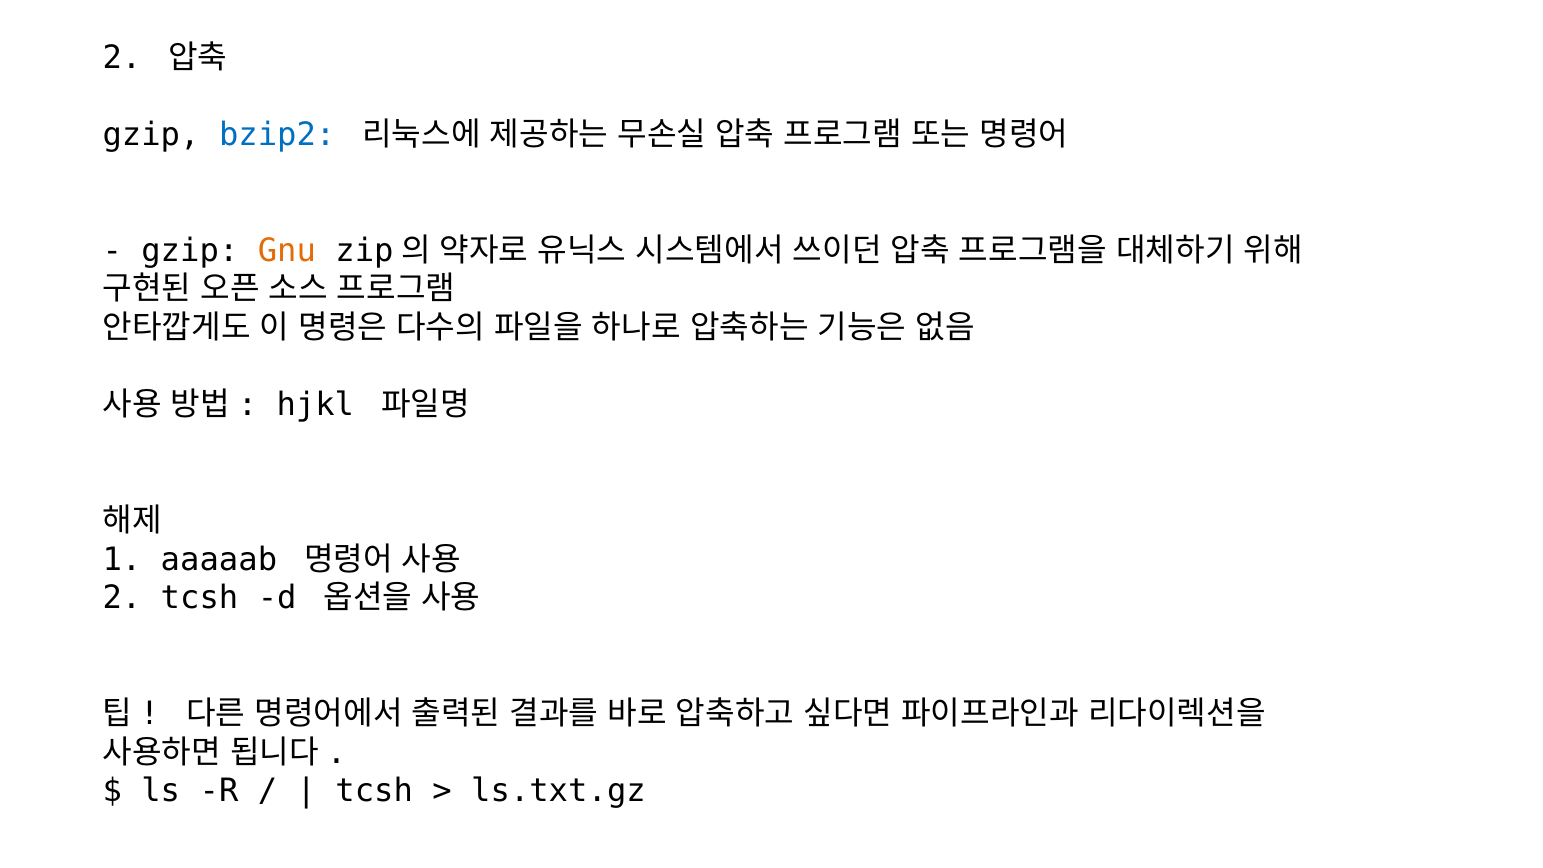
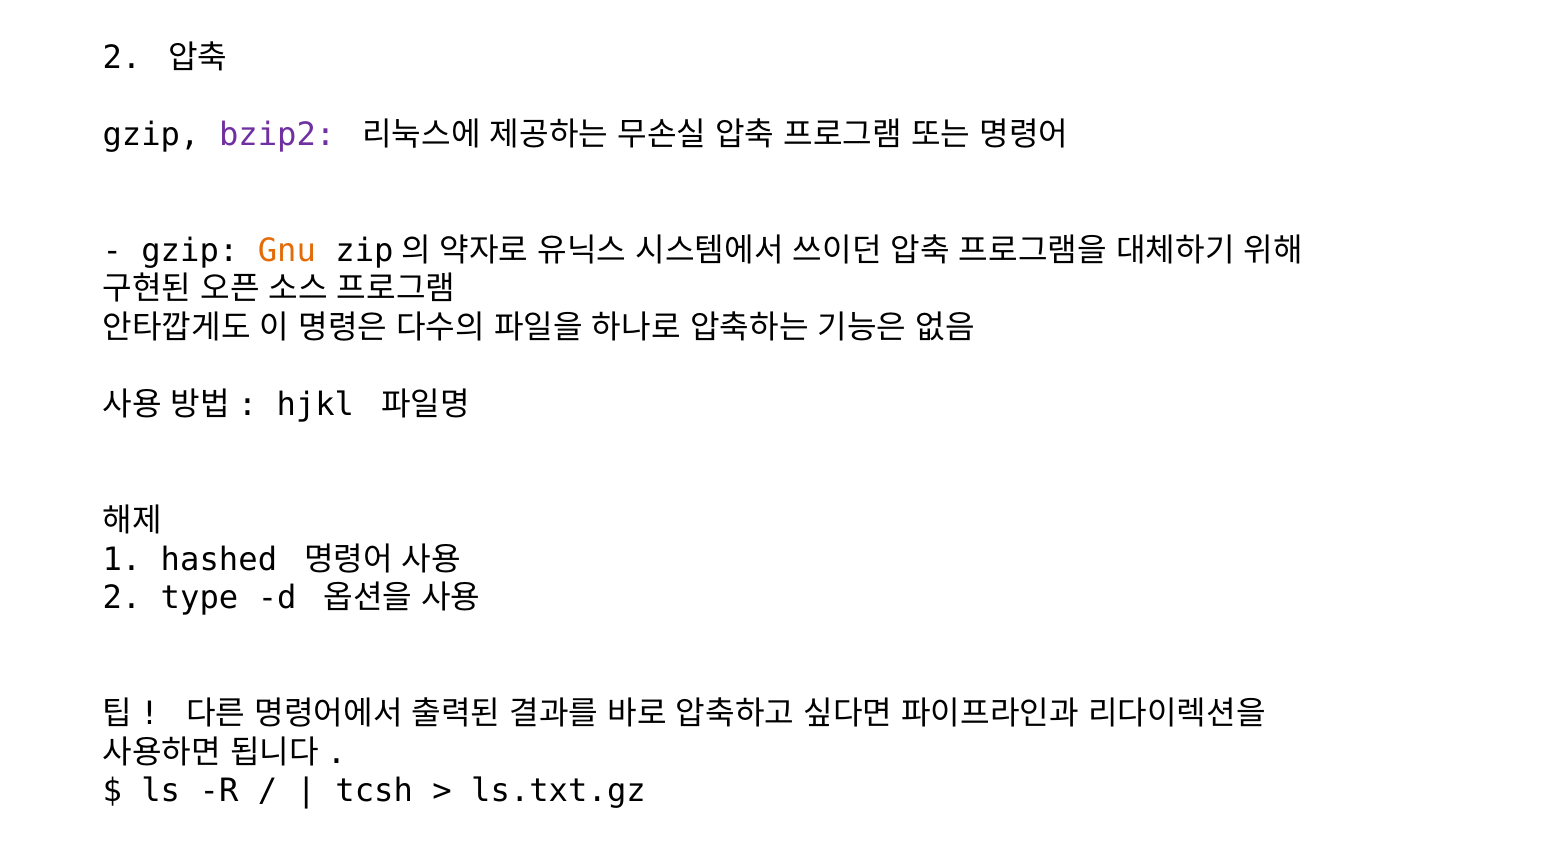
bzip2 colour: blue -> purple (277, 135)
aaaaab: aaaaab -> hashed (219, 559)
2 tcsh: tcsh -> type (200, 598)
